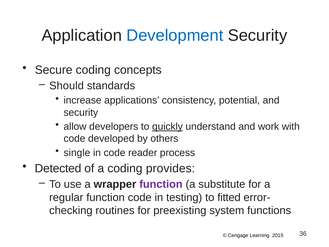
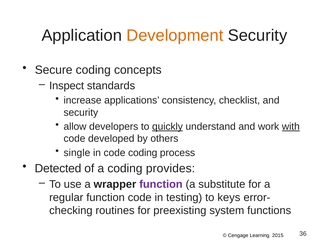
Development colour: blue -> orange (175, 35)
Should: Should -> Inspect (67, 86)
potential: potential -> checklist (239, 100)
with underline: none -> present (291, 126)
code reader: reader -> coding (143, 153)
fitted: fitted -> keys (229, 197)
